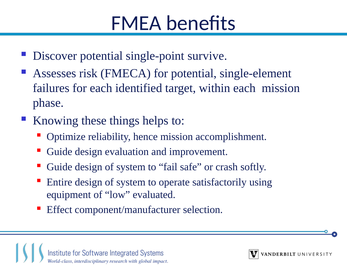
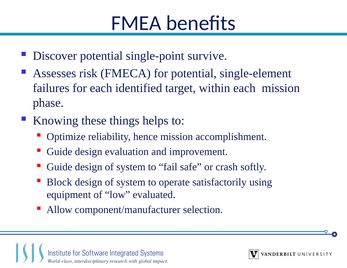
Entire: Entire -> Block (59, 182)
Effect: Effect -> Allow (59, 210)
